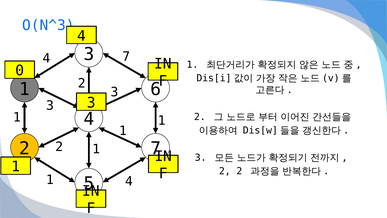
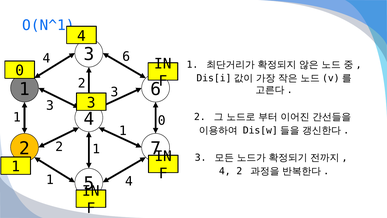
O(N^3: O(N^3 -> O(N^1 (48, 25)
4 7: 7 -> 6 (126, 57)
1: 1 -> 0 (162, 121)
2: 2 -> 4 (225, 171)
